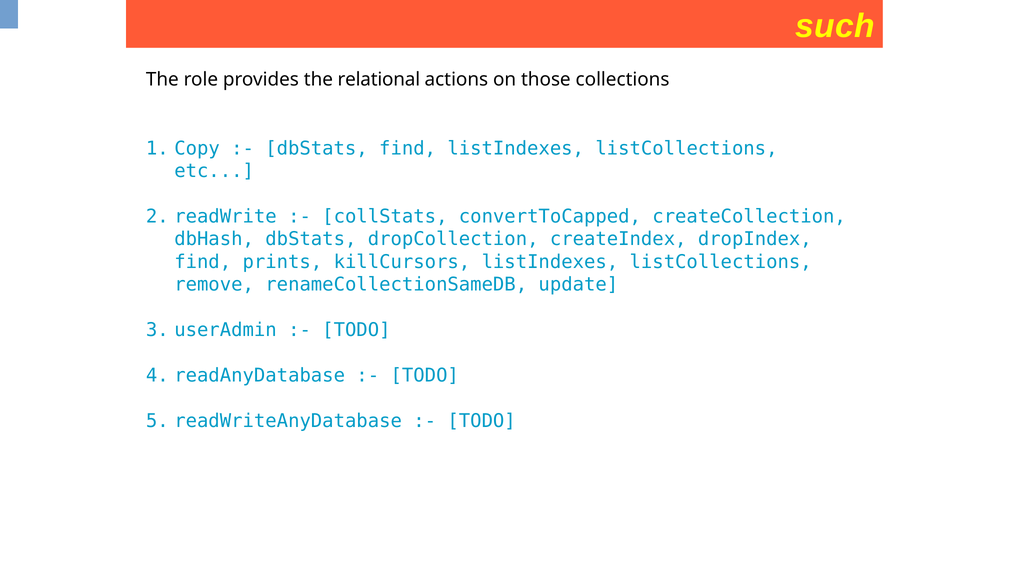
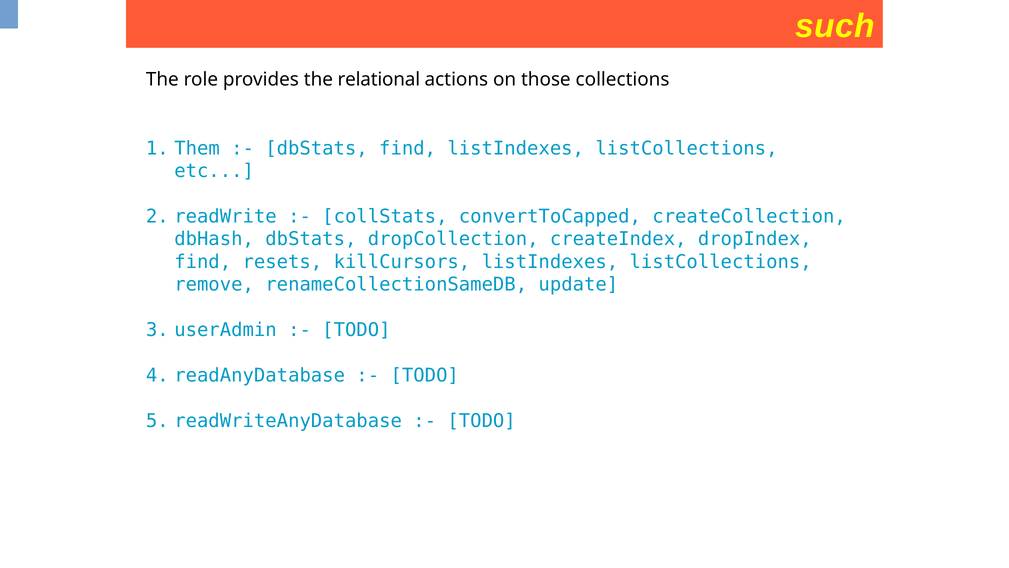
Copy: Copy -> Them (197, 148)
prints: prints -> resets (282, 262)
